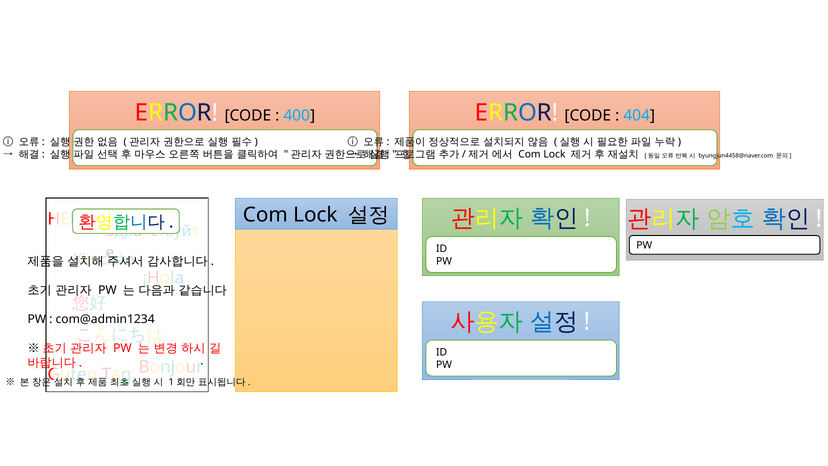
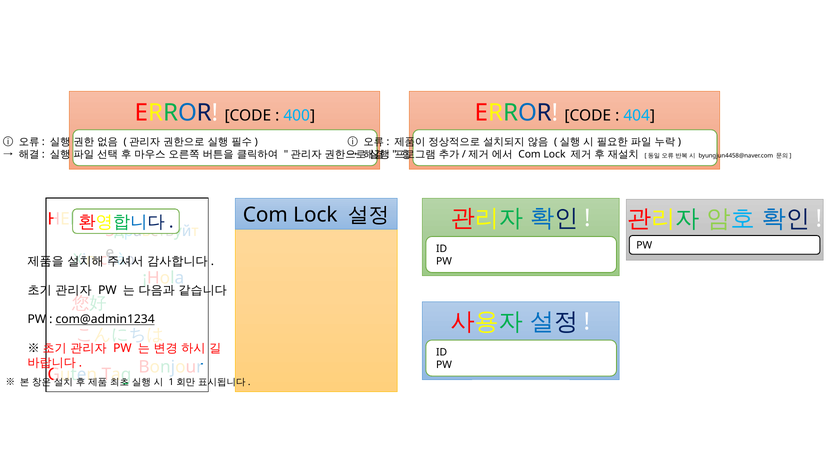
com@admin1234 underline: none -> present (105, 319)
